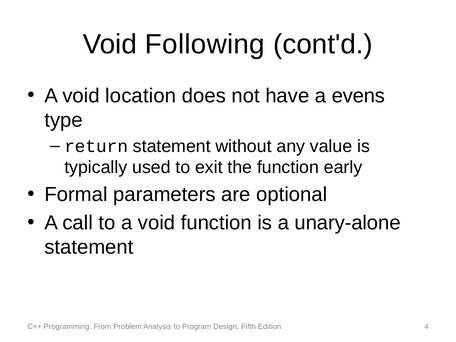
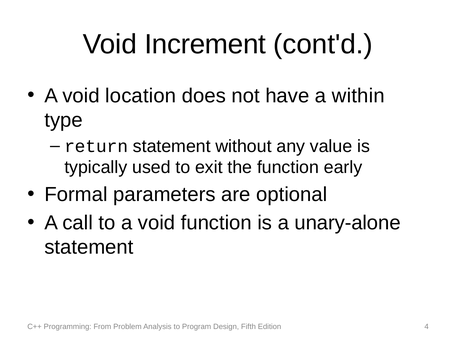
Following: Following -> Increment (205, 44)
evens: evens -> within (358, 96)
